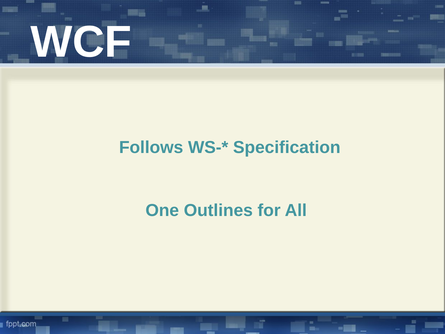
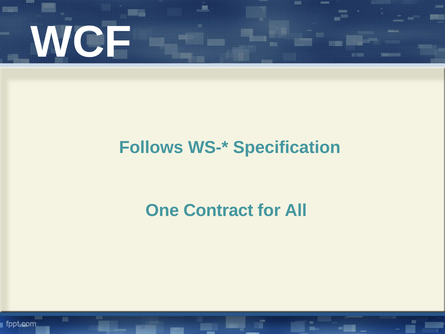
Outlines: Outlines -> Contract (218, 210)
